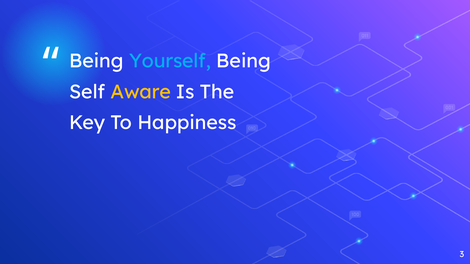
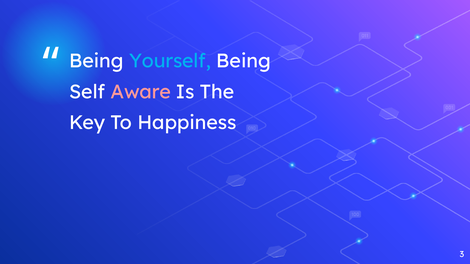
Aware colour: yellow -> pink (141, 92)
